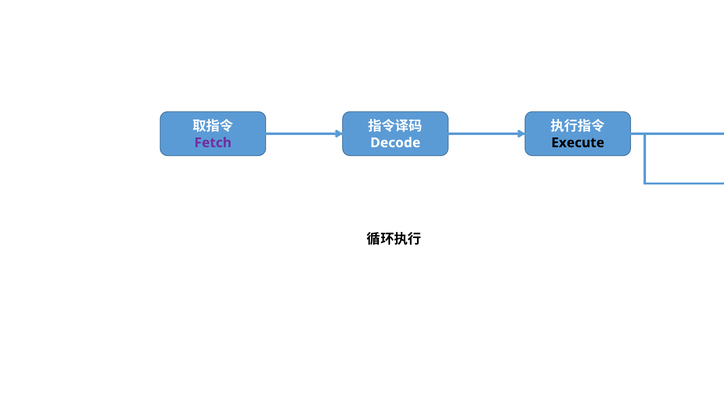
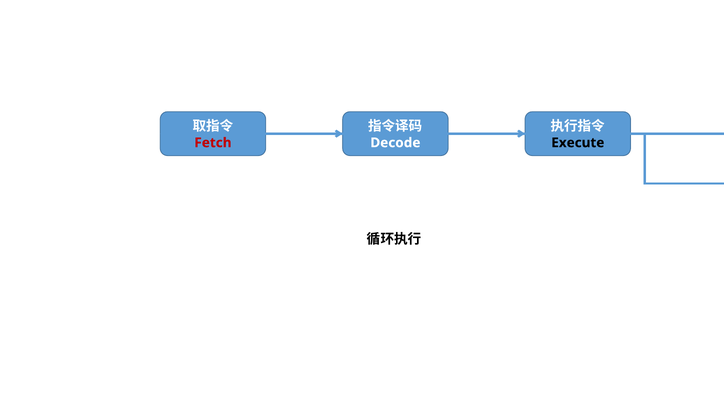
Fetch colour: purple -> red (213, 143)
